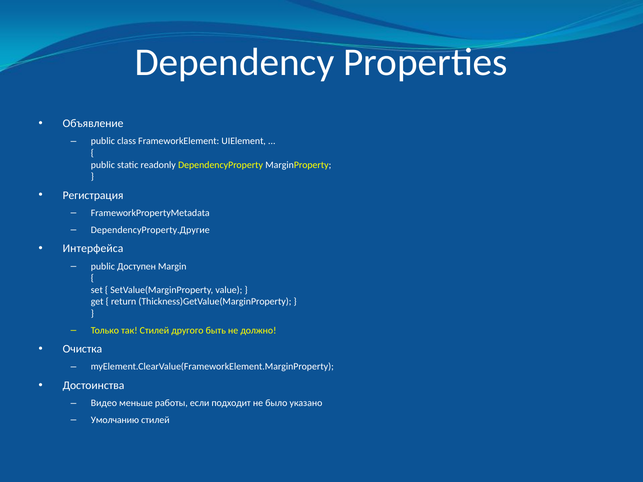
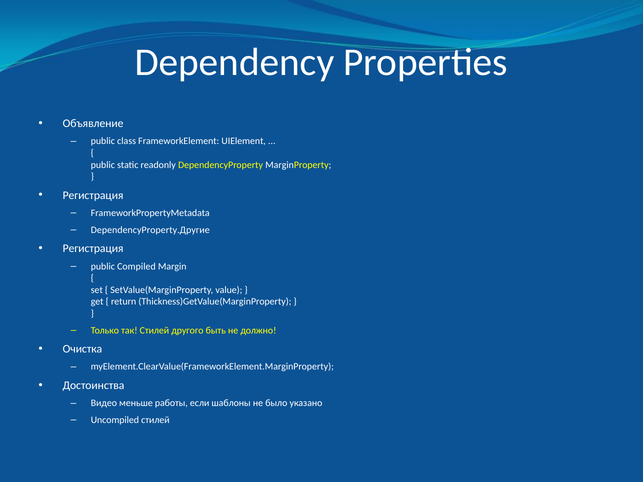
Интерфейса: Интерфейса -> Регистрация (93, 249)
Доступен: Доступен -> Compiled (136, 266)
подходит: подходит -> шаблоны (231, 403)
Умолчанию: Умолчанию -> Uncompiled (115, 420)
